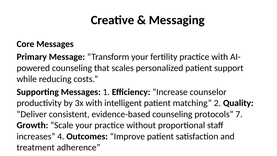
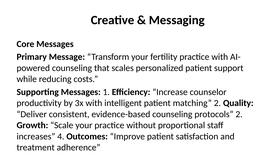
protocols 7: 7 -> 2 (239, 114)
